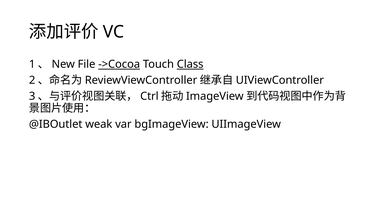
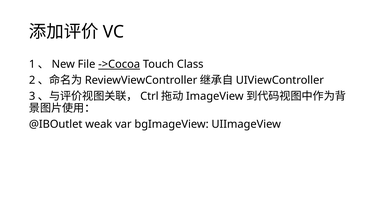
Class underline: present -> none (190, 64)
